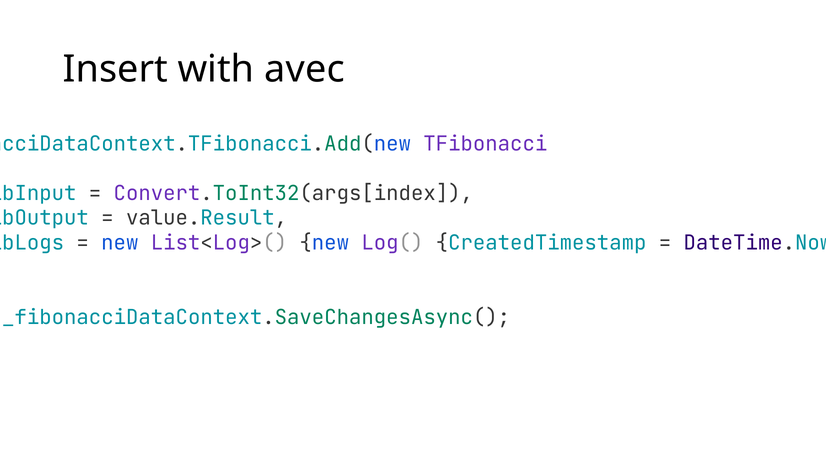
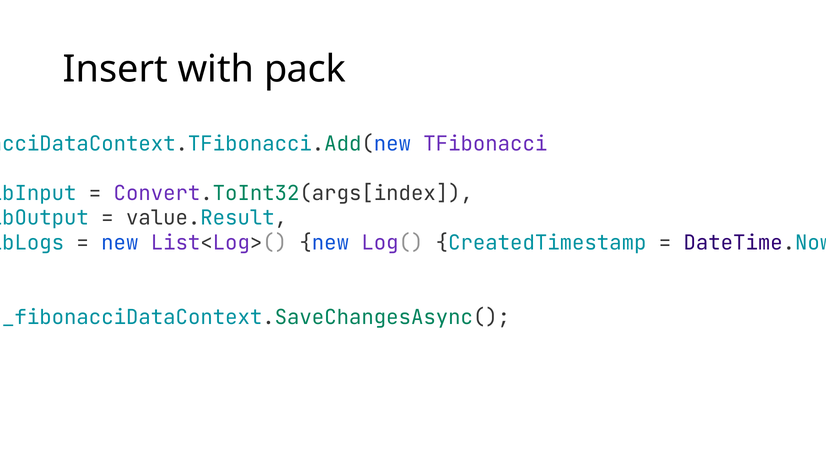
avec: avec -> pack (305, 69)
